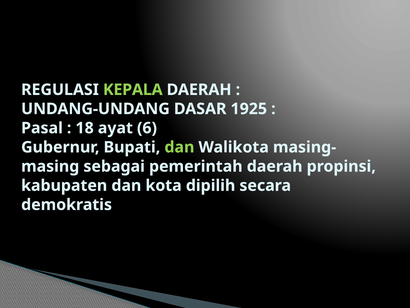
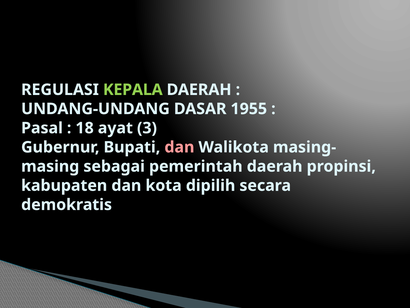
1925: 1925 -> 1955 (249, 109)
6: 6 -> 3 (147, 128)
dan colour: light green -> pink (179, 147)
